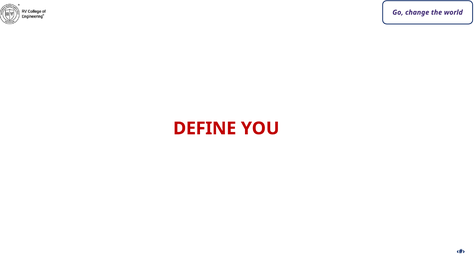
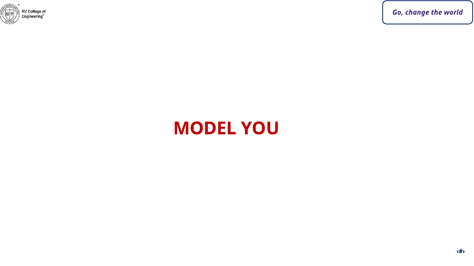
DEFINE: DEFINE -> MODEL (205, 129)
